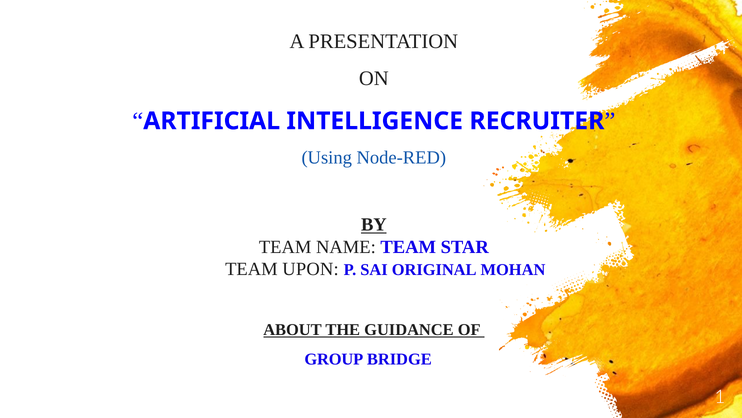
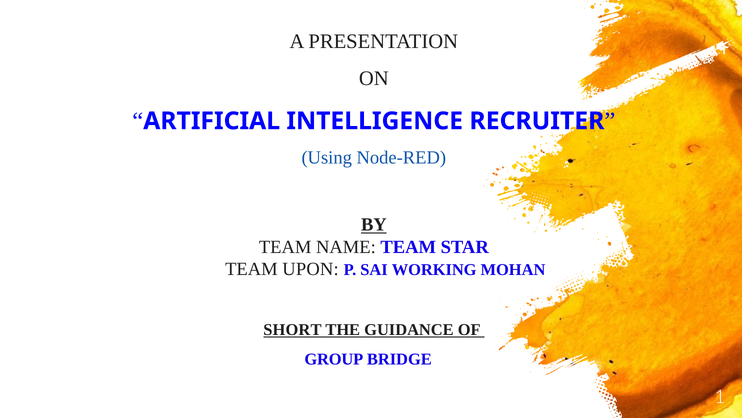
ORIGINAL: ORIGINAL -> WORKING (434, 270)
ABOUT: ABOUT -> SHORT (292, 329)
